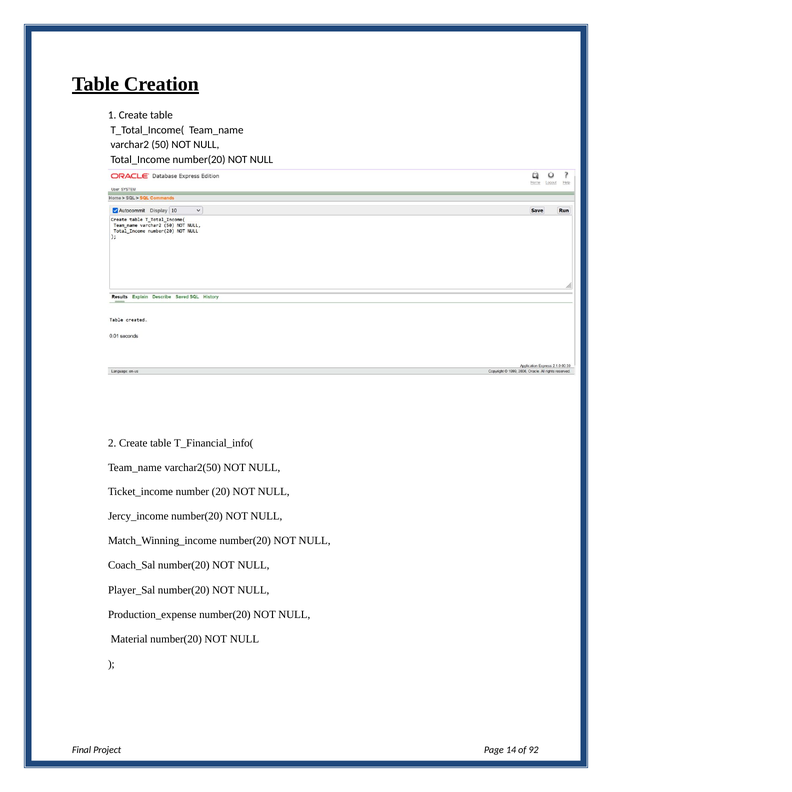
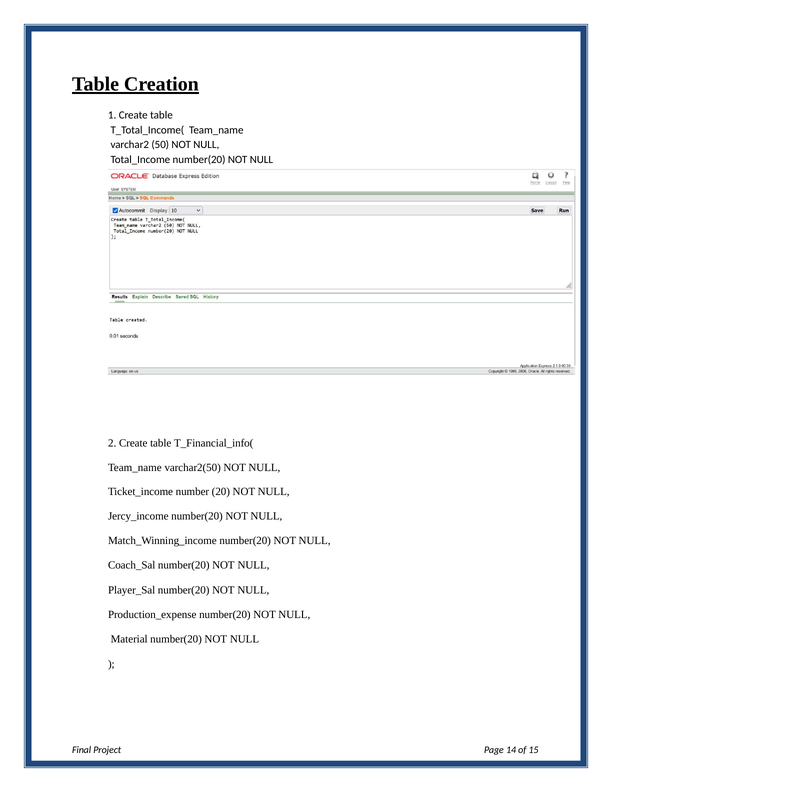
92: 92 -> 15 (533, 750)
